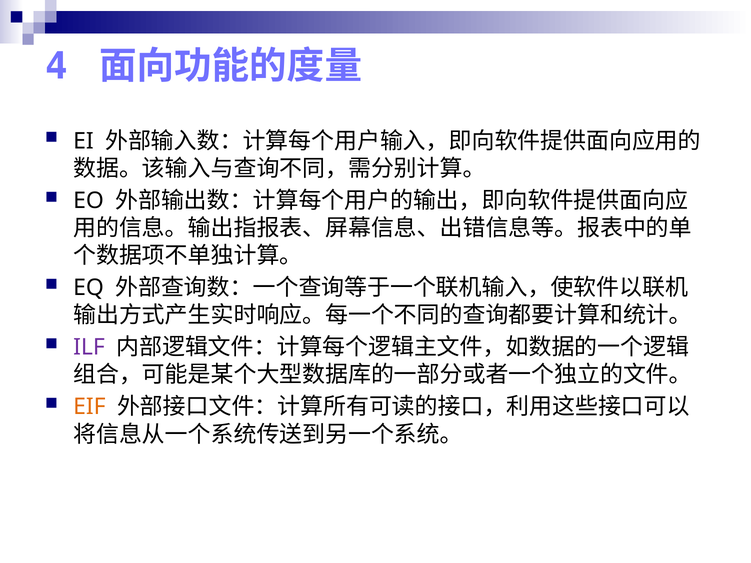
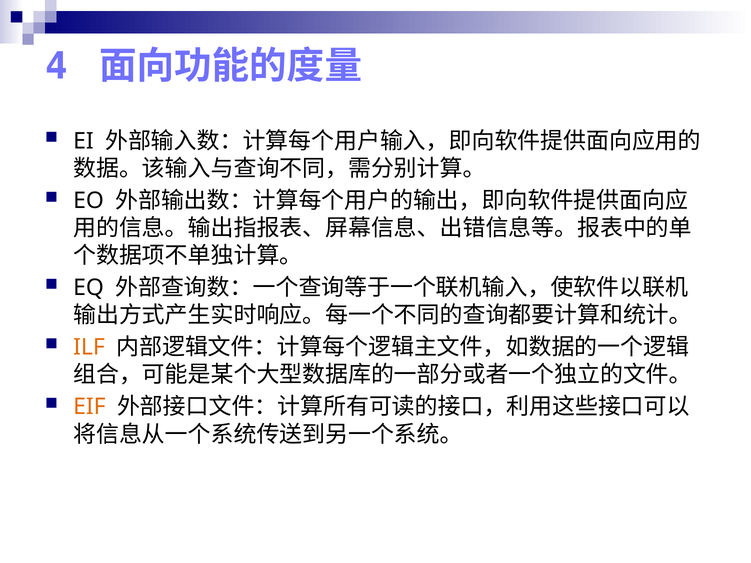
ILF colour: purple -> orange (89, 347)
